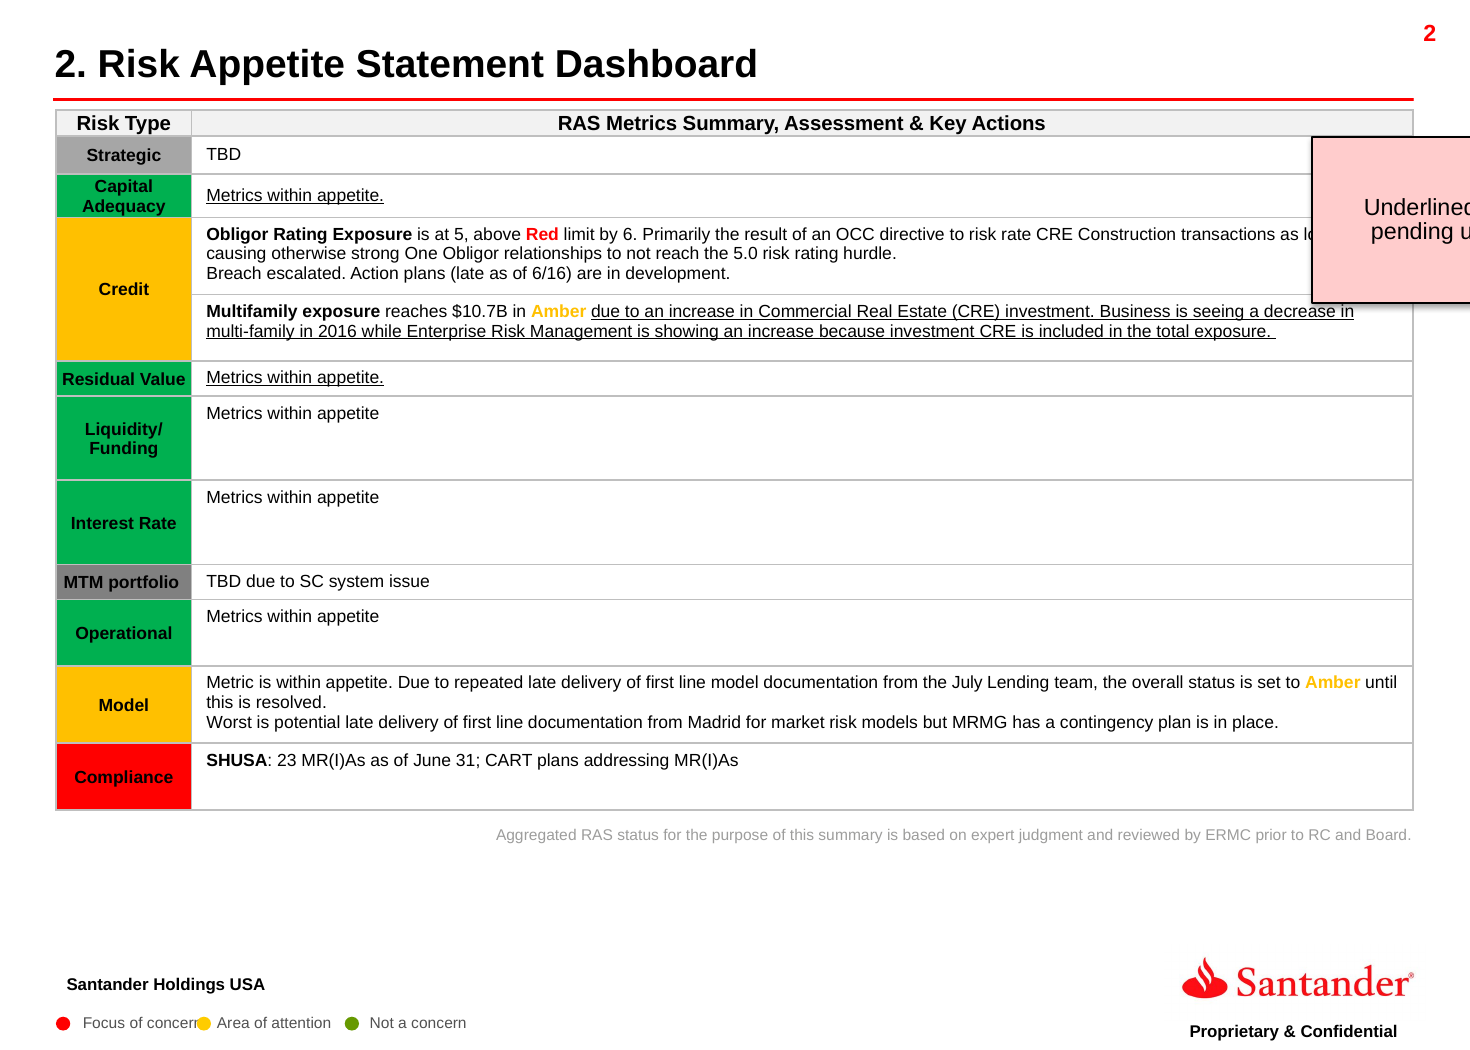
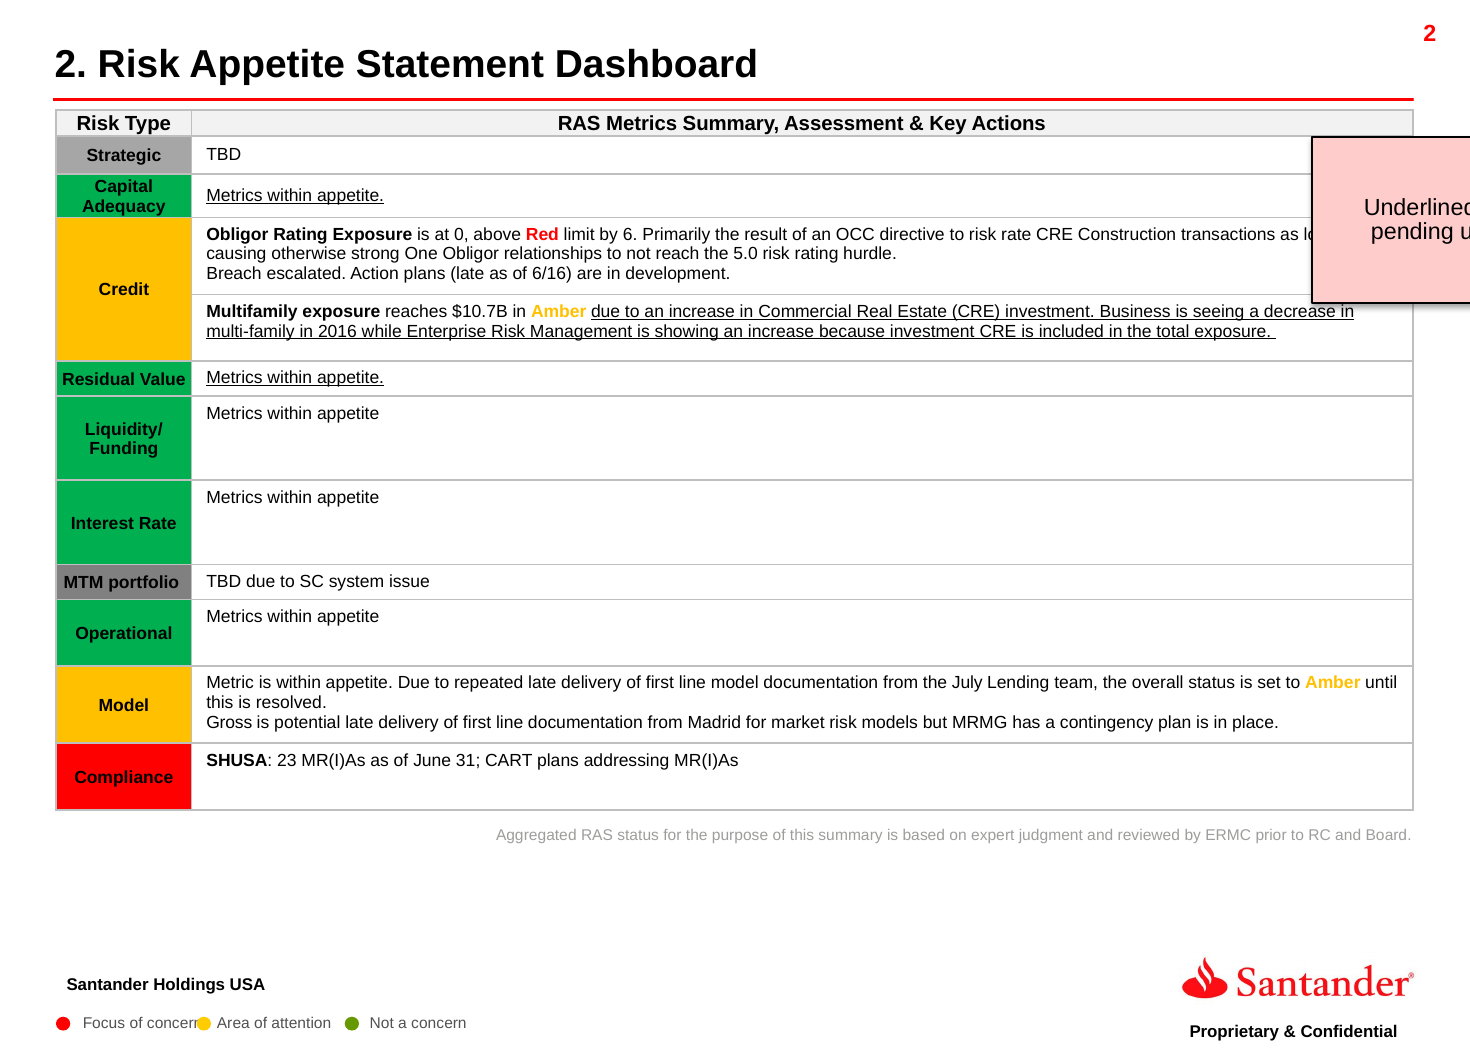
5: 5 -> 0 (461, 234)
Worst: Worst -> Gross (229, 722)
